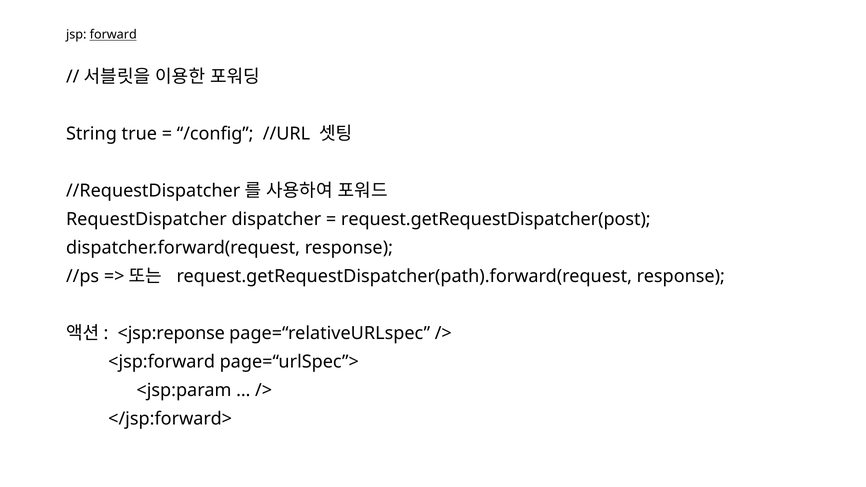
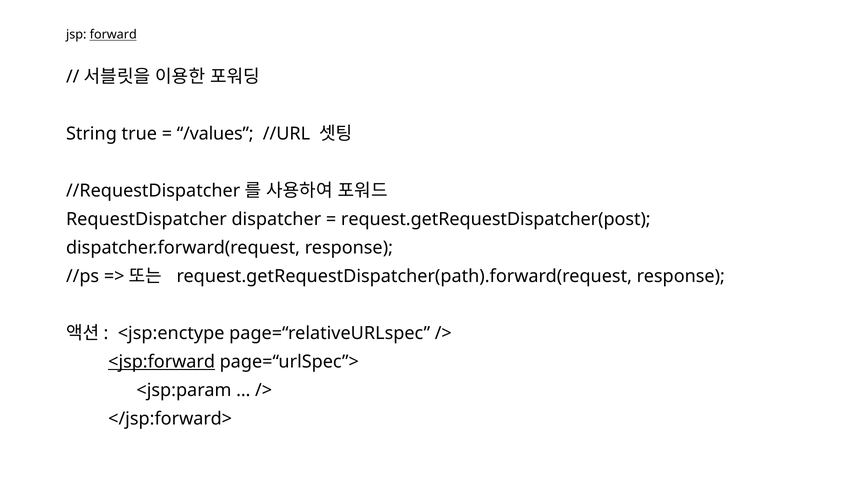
/config: /config -> /values (215, 134)
<jsp:reponse: <jsp:reponse -> <jsp:enctype (171, 333)
<jsp:forward underline: none -> present (162, 362)
